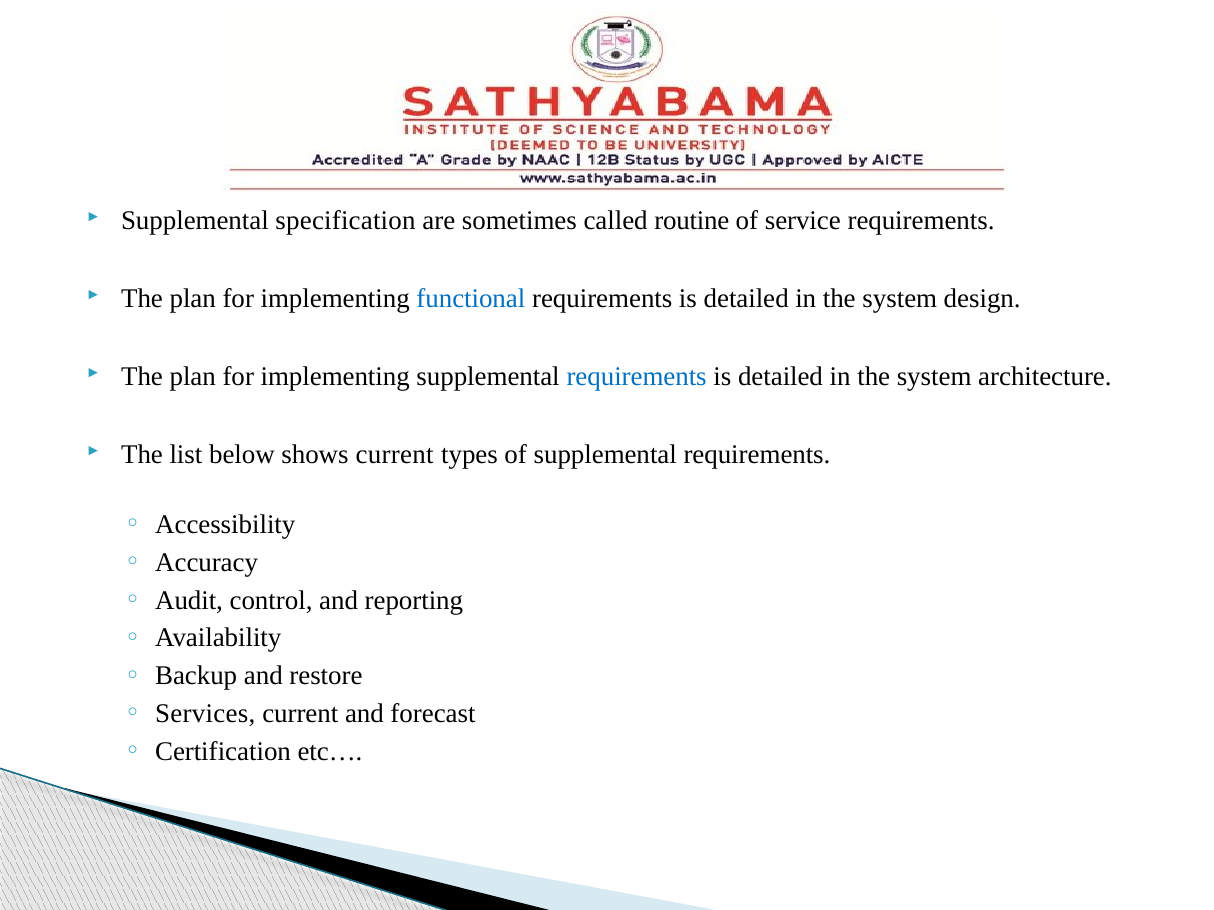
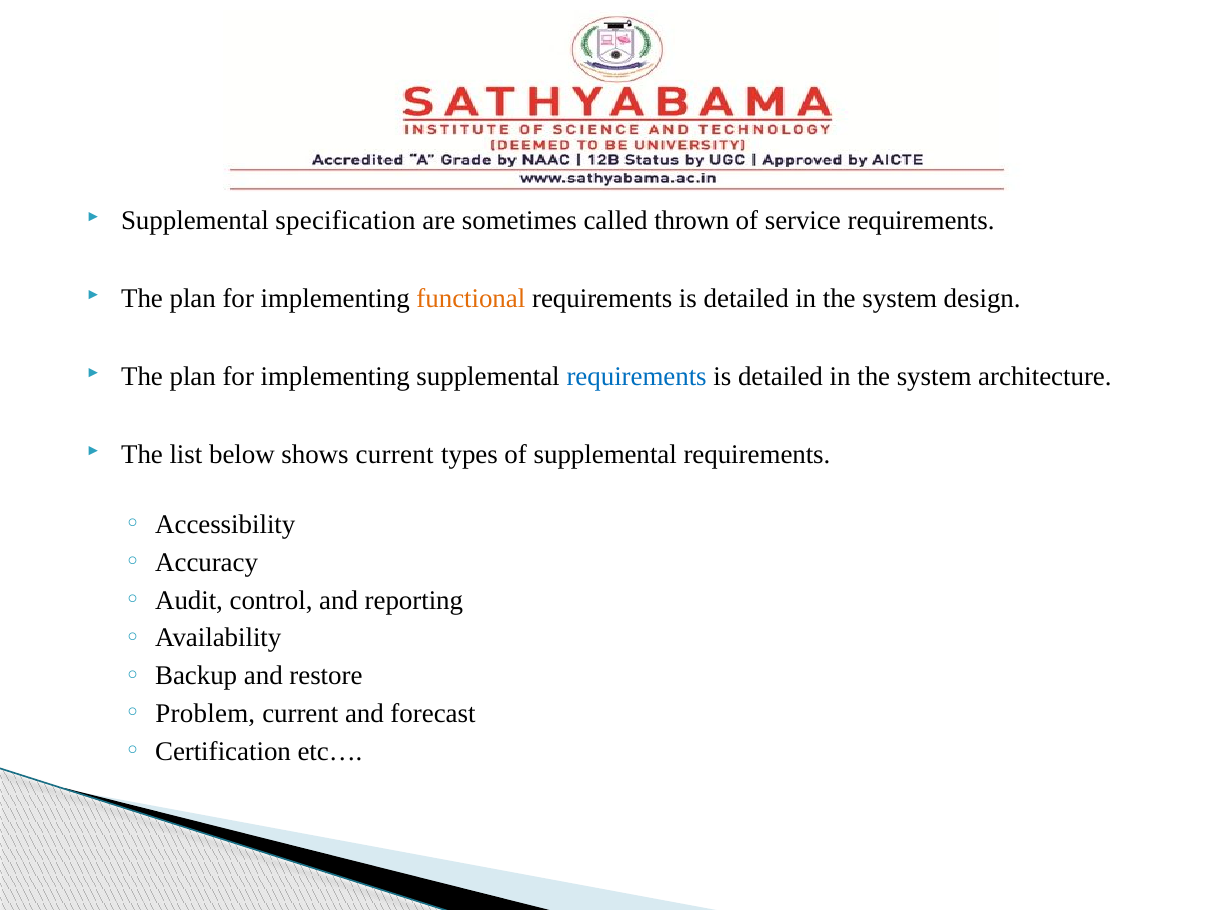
routine: routine -> thrown (692, 221)
functional colour: blue -> orange (471, 299)
Services: Services -> Problem (205, 714)
